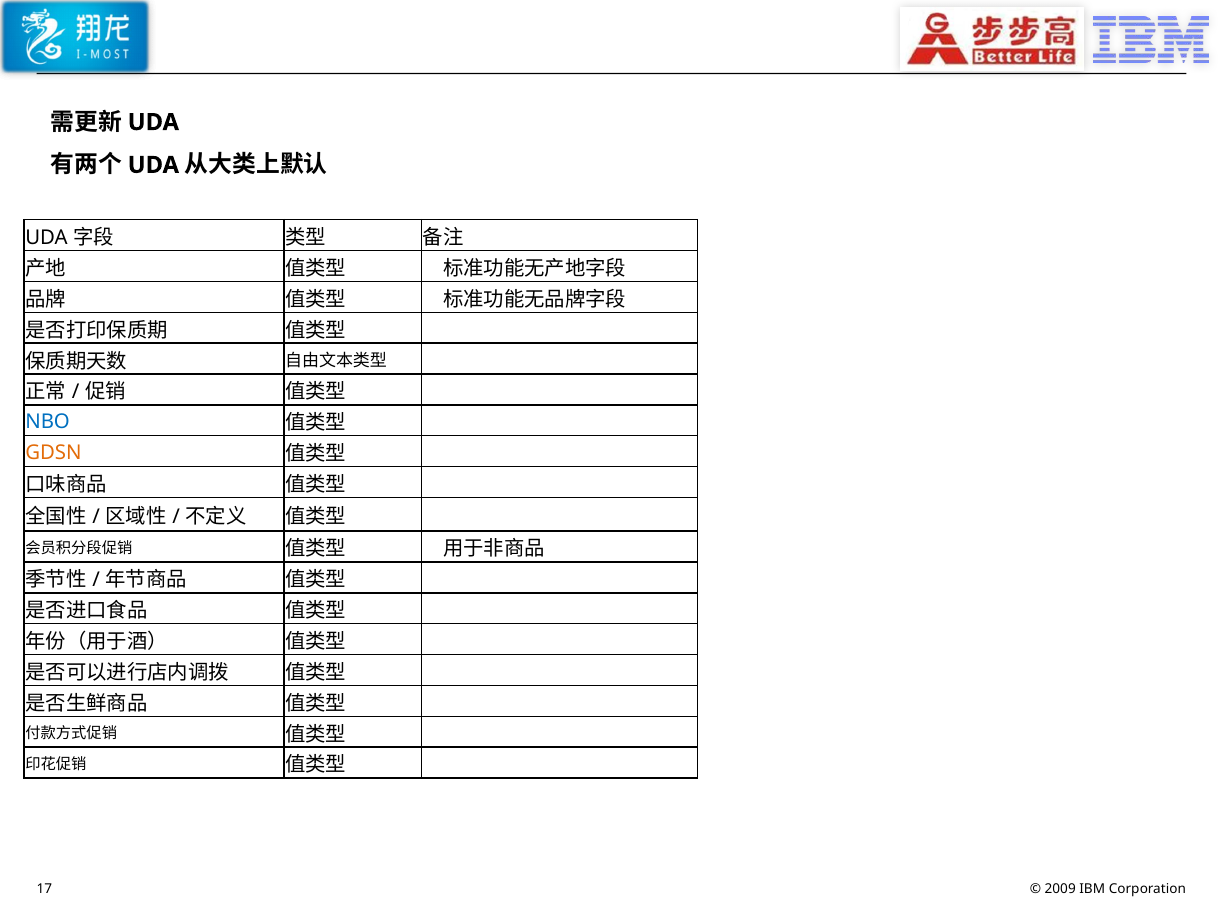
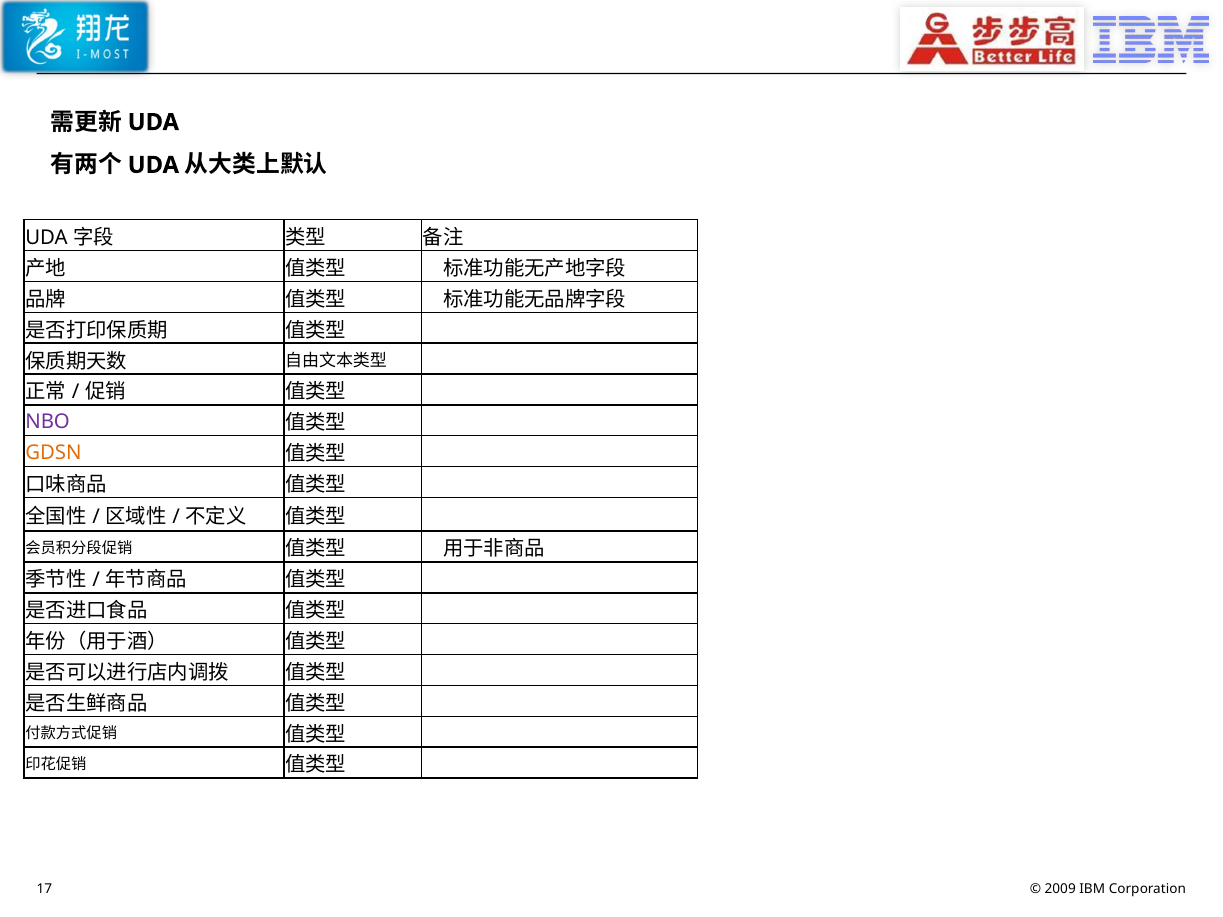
NBO colour: blue -> purple (48, 422)
